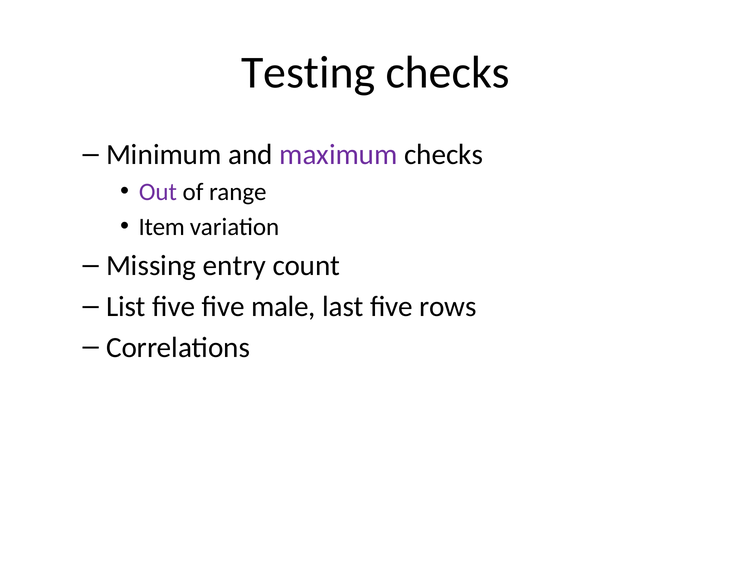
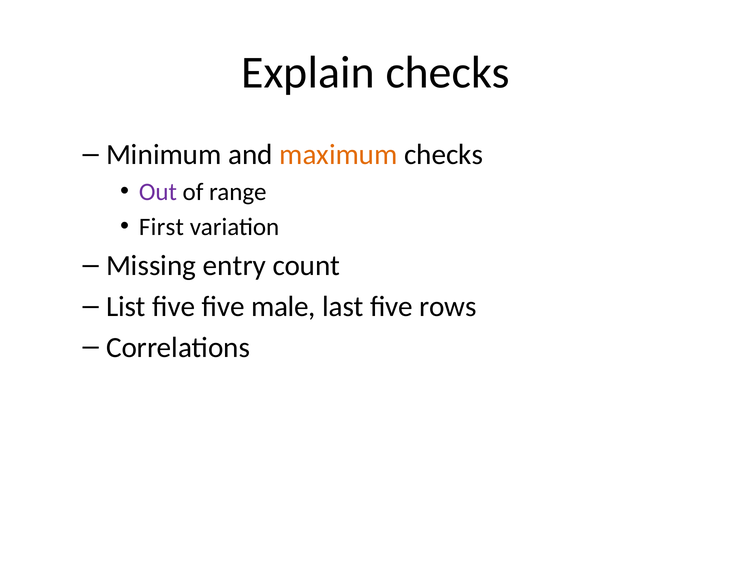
Testing: Testing -> Explain (308, 73)
maximum colour: purple -> orange (338, 155)
Item: Item -> First (161, 227)
